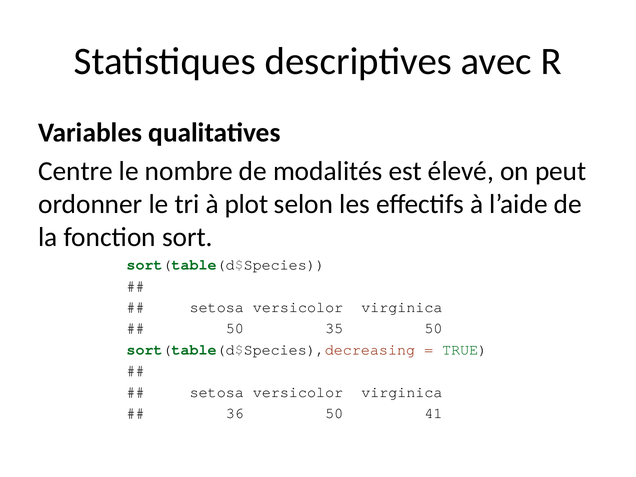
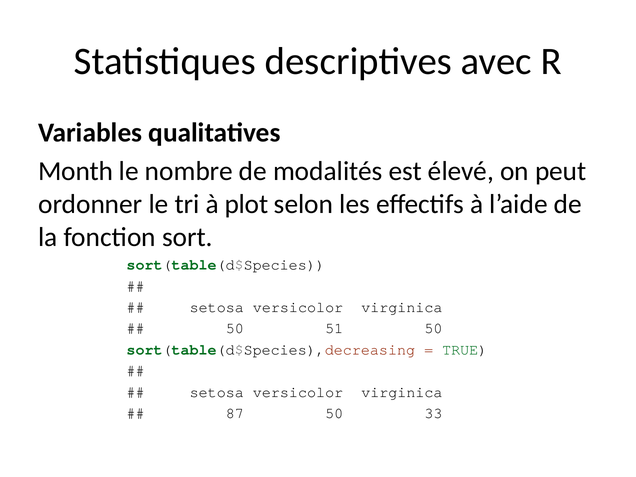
Centre: Centre -> Month (76, 171)
35: 35 -> 51 (334, 329)
36: 36 -> 87 (235, 413)
41: 41 -> 33 (433, 413)
